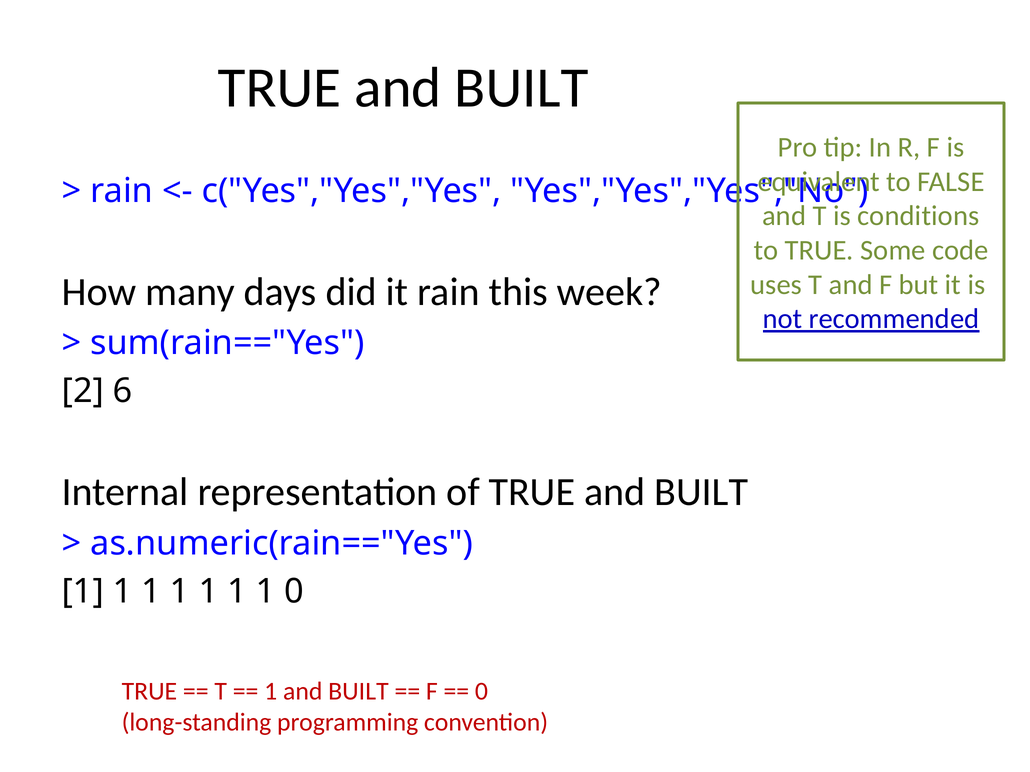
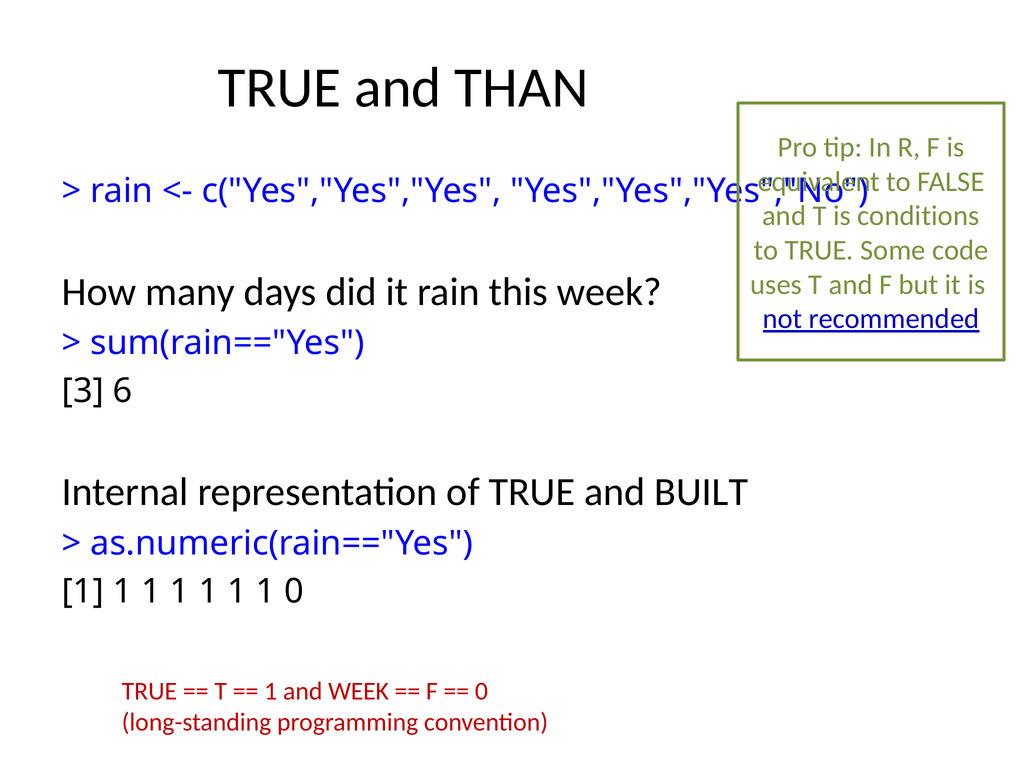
BUILT: BUILT -> THAN (521, 88)
2: 2 -> 3 (83, 391)
1 and BUILT: BUILT -> WEEK (359, 692)
